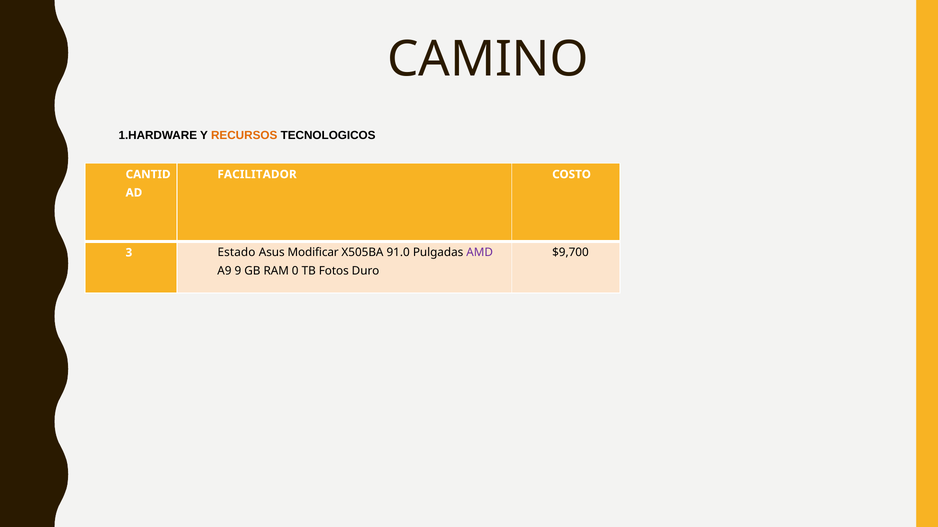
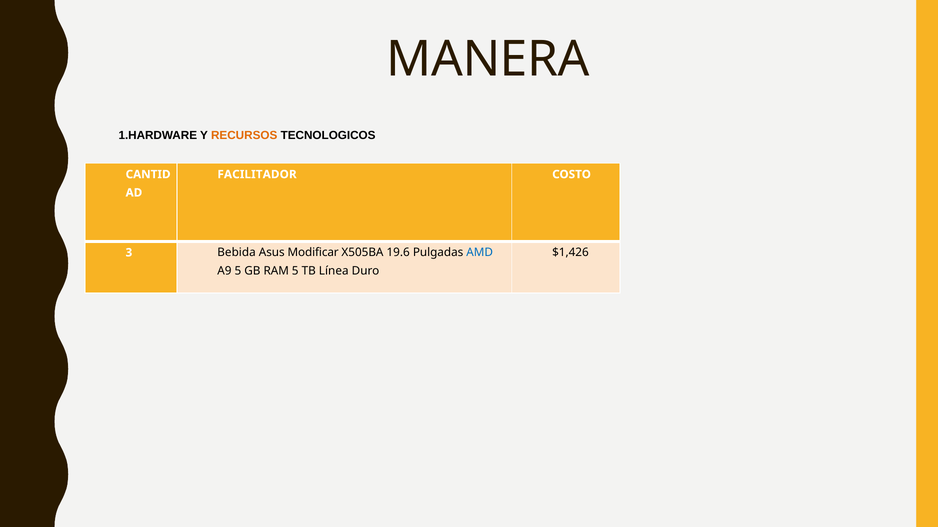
CAMINO: CAMINO -> MANERA (488, 60)
$9,700: $9,700 -> $1,426 (570, 253)
Estado: Estado -> Bebida (237, 253)
91.0: 91.0 -> 19.6 (398, 253)
AMD colour: purple -> blue (480, 253)
A9 9: 9 -> 5 (238, 271)
RAM 0: 0 -> 5 (295, 271)
Fotos: Fotos -> Línea (334, 271)
